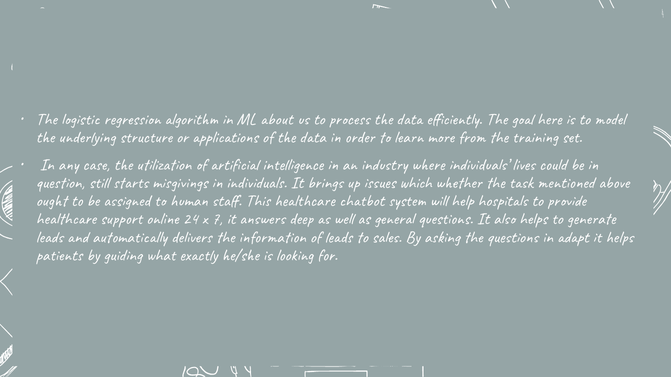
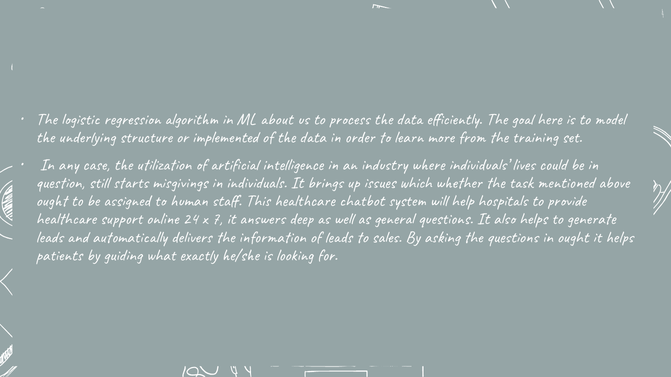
applications: applications -> implemented (225, 137)
in adapt: adapt -> ought (573, 237)
